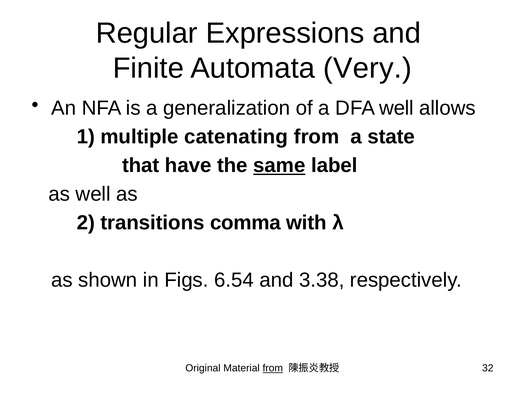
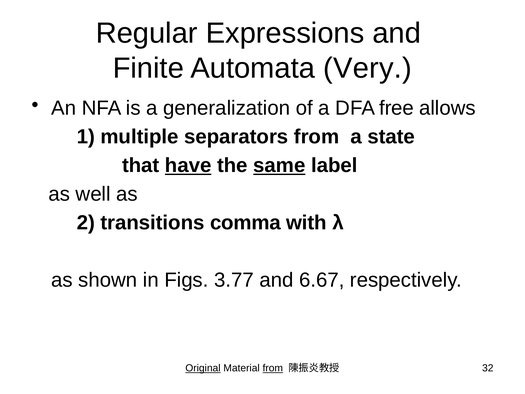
DFA well: well -> free (397, 108)
catenating: catenating -> separators (236, 137)
have underline: none -> present (188, 165)
6.54: 6.54 -> 3.77 (234, 280)
3.38: 3.38 -> 6.67 (322, 280)
Original underline: none -> present (203, 368)
